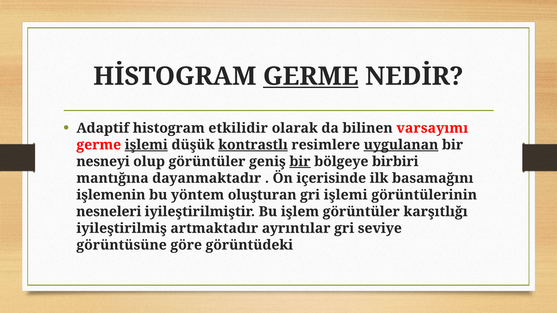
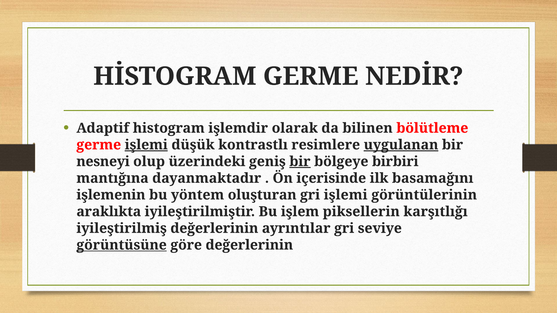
GERME underline: present -> none (311, 76)
etkilidir: etkilidir -> işlemdir (238, 128)
varsayımı: varsayımı -> bölütleme (432, 128)
kontrastlı underline: present -> none (253, 145)
olup görüntüler: görüntüler -> üzerindeki (207, 162)
nesneleri: nesneleri -> araklıkta (109, 212)
işlem görüntüler: görüntüler -> piksellerin (361, 212)
iyileştirilmiş artmaktadır: artmaktadır -> değerlerinin (214, 229)
görüntüsüne underline: none -> present (122, 245)
göre görüntüdeki: görüntüdeki -> değerlerinin (249, 245)
